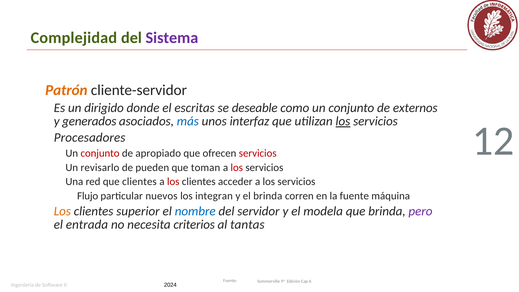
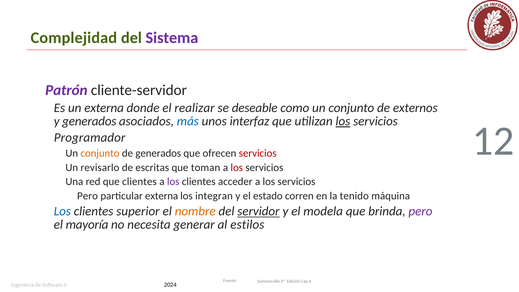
Patrón colour: orange -> purple (66, 90)
un dirigido: dirigido -> externa (104, 108)
escritas: escritas -> realizar (195, 108)
Procesadores: Procesadores -> Programador (90, 138)
conjunto colour: red -> orange (100, 153)
de apropiado: apropiado -> generados (158, 153)
pueden: pueden -> escritas (152, 167)
los colour: red -> purple (173, 182)
Flujo: Flujo -> Pero (88, 196)
particular nuevos: nuevos -> externa (162, 196)
el brinda: brinda -> estado (268, 196)
la fuente: fuente -> tenido (354, 196)
Los colour: orange -> blue (62, 211)
nombre colour: blue -> orange (195, 211)
servidor underline: none -> present (258, 211)
entrada: entrada -> mayoría (87, 225)
criterios: criterios -> generar (194, 225)
tantas: tantas -> estilos (247, 225)
